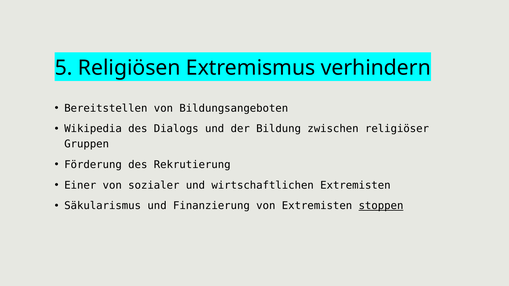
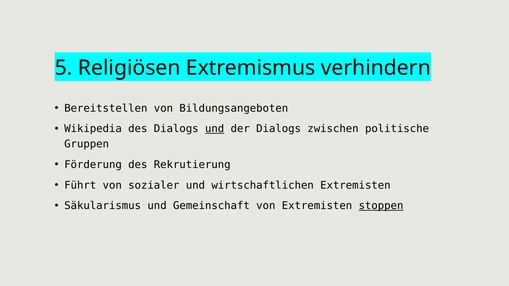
und underline: none -> present (215, 129)
der Bildung: Bildung -> Dialogs (279, 129)
religiöser: religiöser -> politische (397, 129)
Einer: Einer -> Führt (80, 185)
Finanzierung: Finanzierung -> Gemeinschaft (211, 206)
